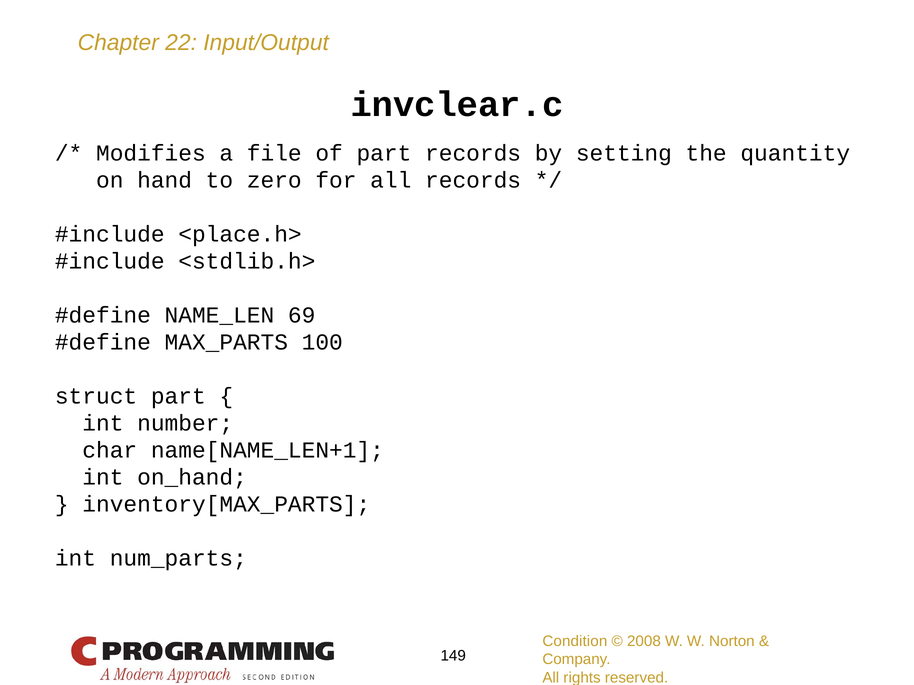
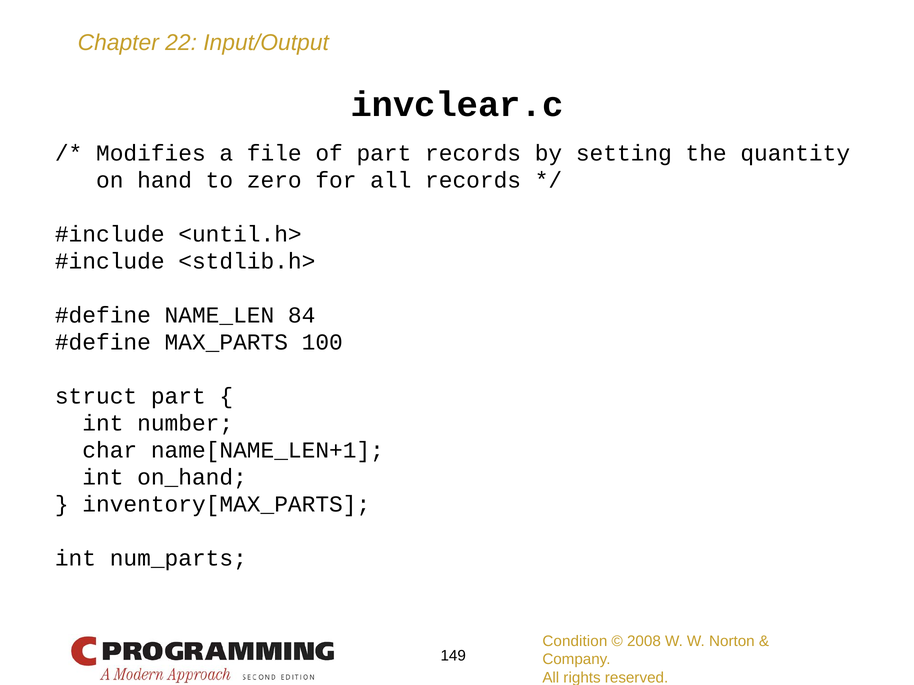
<place.h>: <place.h> -> <until.h> (240, 234)
69: 69 -> 84 (302, 315)
